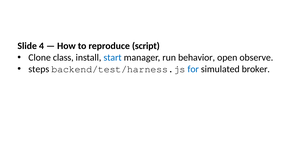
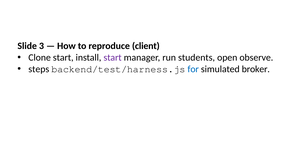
4: 4 -> 3 (41, 46)
script: script -> client (146, 46)
Clone class: class -> start (63, 58)
start colour: blue -> purple (113, 58)
behavior: behavior -> students (197, 58)
